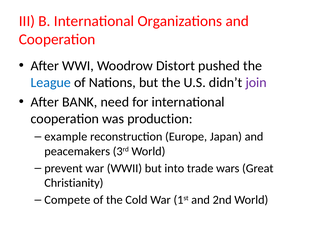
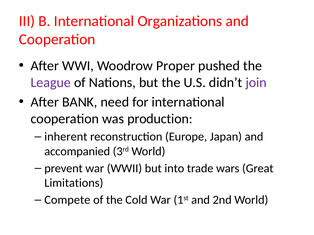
Distort: Distort -> Proper (176, 66)
League colour: blue -> purple (51, 83)
example: example -> inherent (66, 137)
peacemakers: peacemakers -> accompanied (77, 152)
Christianity: Christianity -> Limitations (74, 183)
